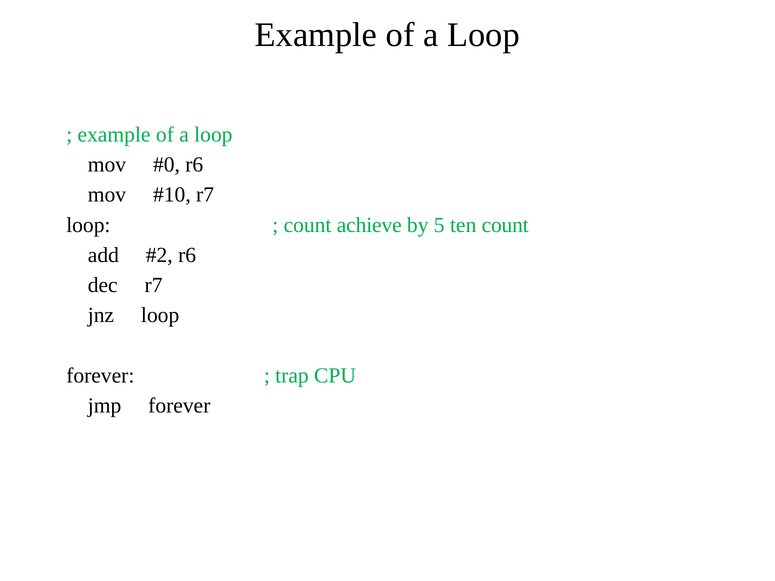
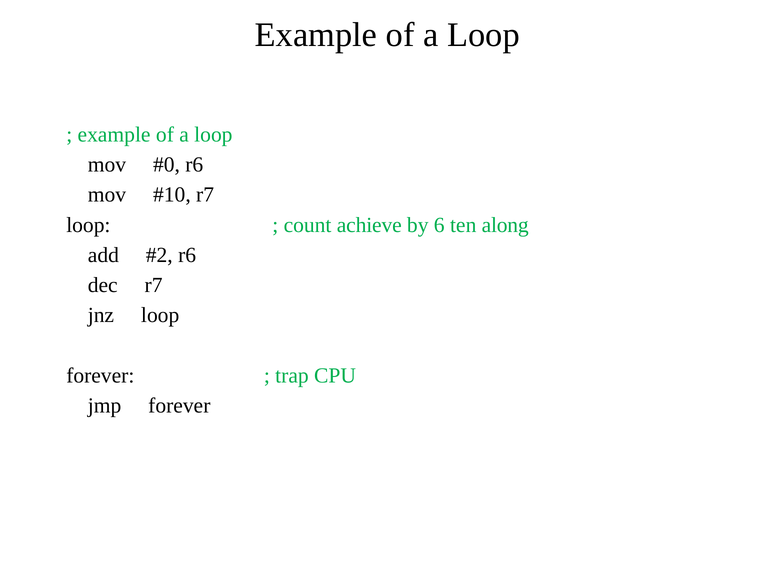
5: 5 -> 6 (439, 225)
ten count: count -> along (505, 225)
